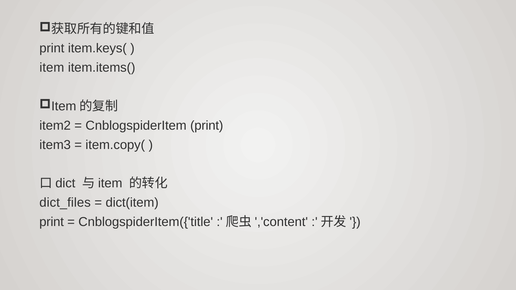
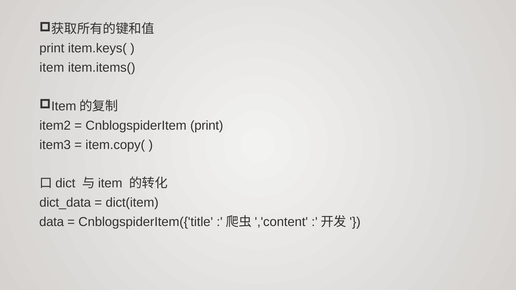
dict_files: dict_files -> dict_data (65, 203)
print: print -> data (52, 222)
